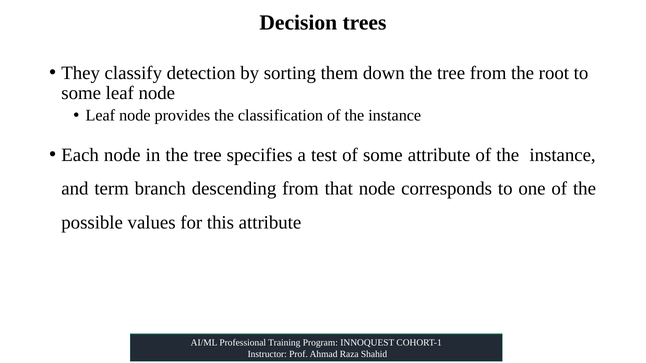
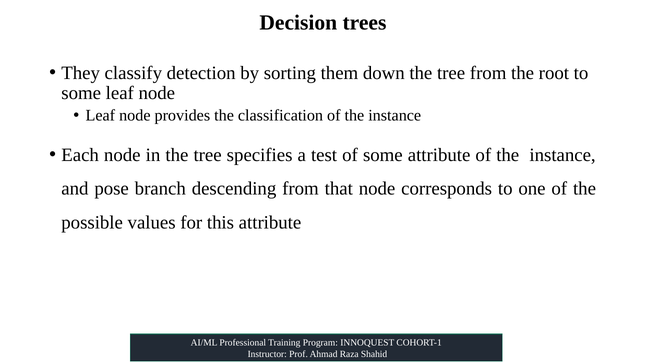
term: term -> pose (112, 189)
